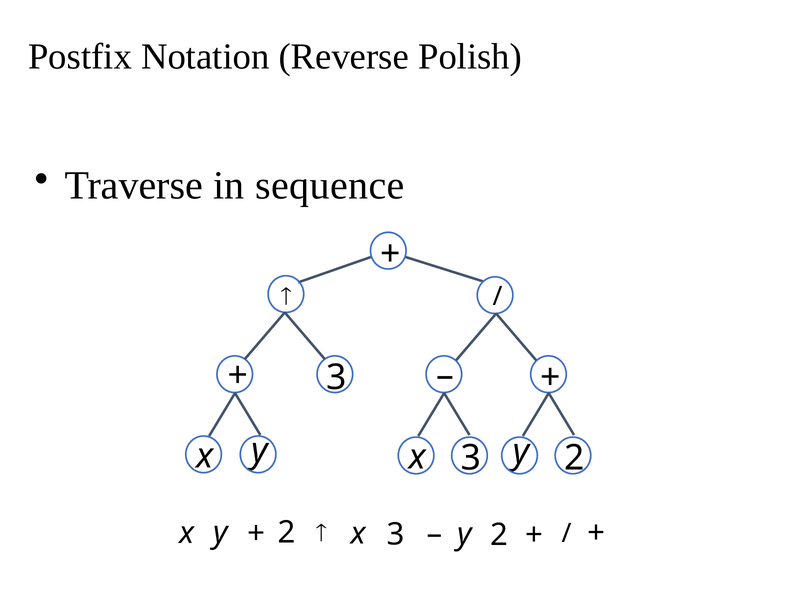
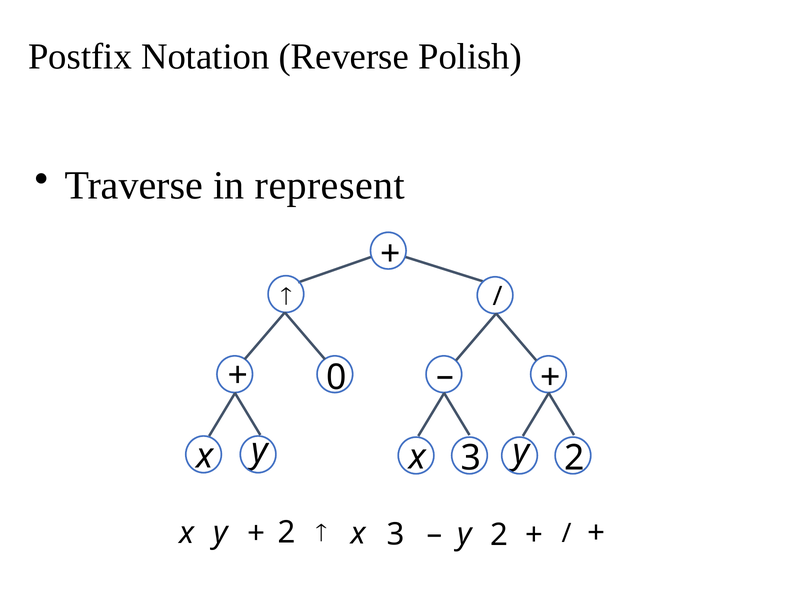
sequence: sequence -> represent (330, 185)
3: 3 -> 0 (336, 378)
